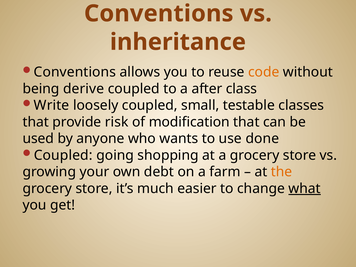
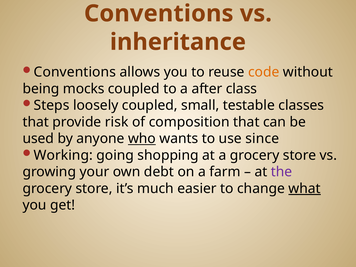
derive: derive -> mocks (84, 89)
Write: Write -> Steps (52, 105)
modification: modification -> composition (189, 122)
who underline: none -> present (142, 139)
done: done -> since (262, 139)
Coupled: Coupled -> Working (63, 155)
the colour: orange -> purple (282, 172)
